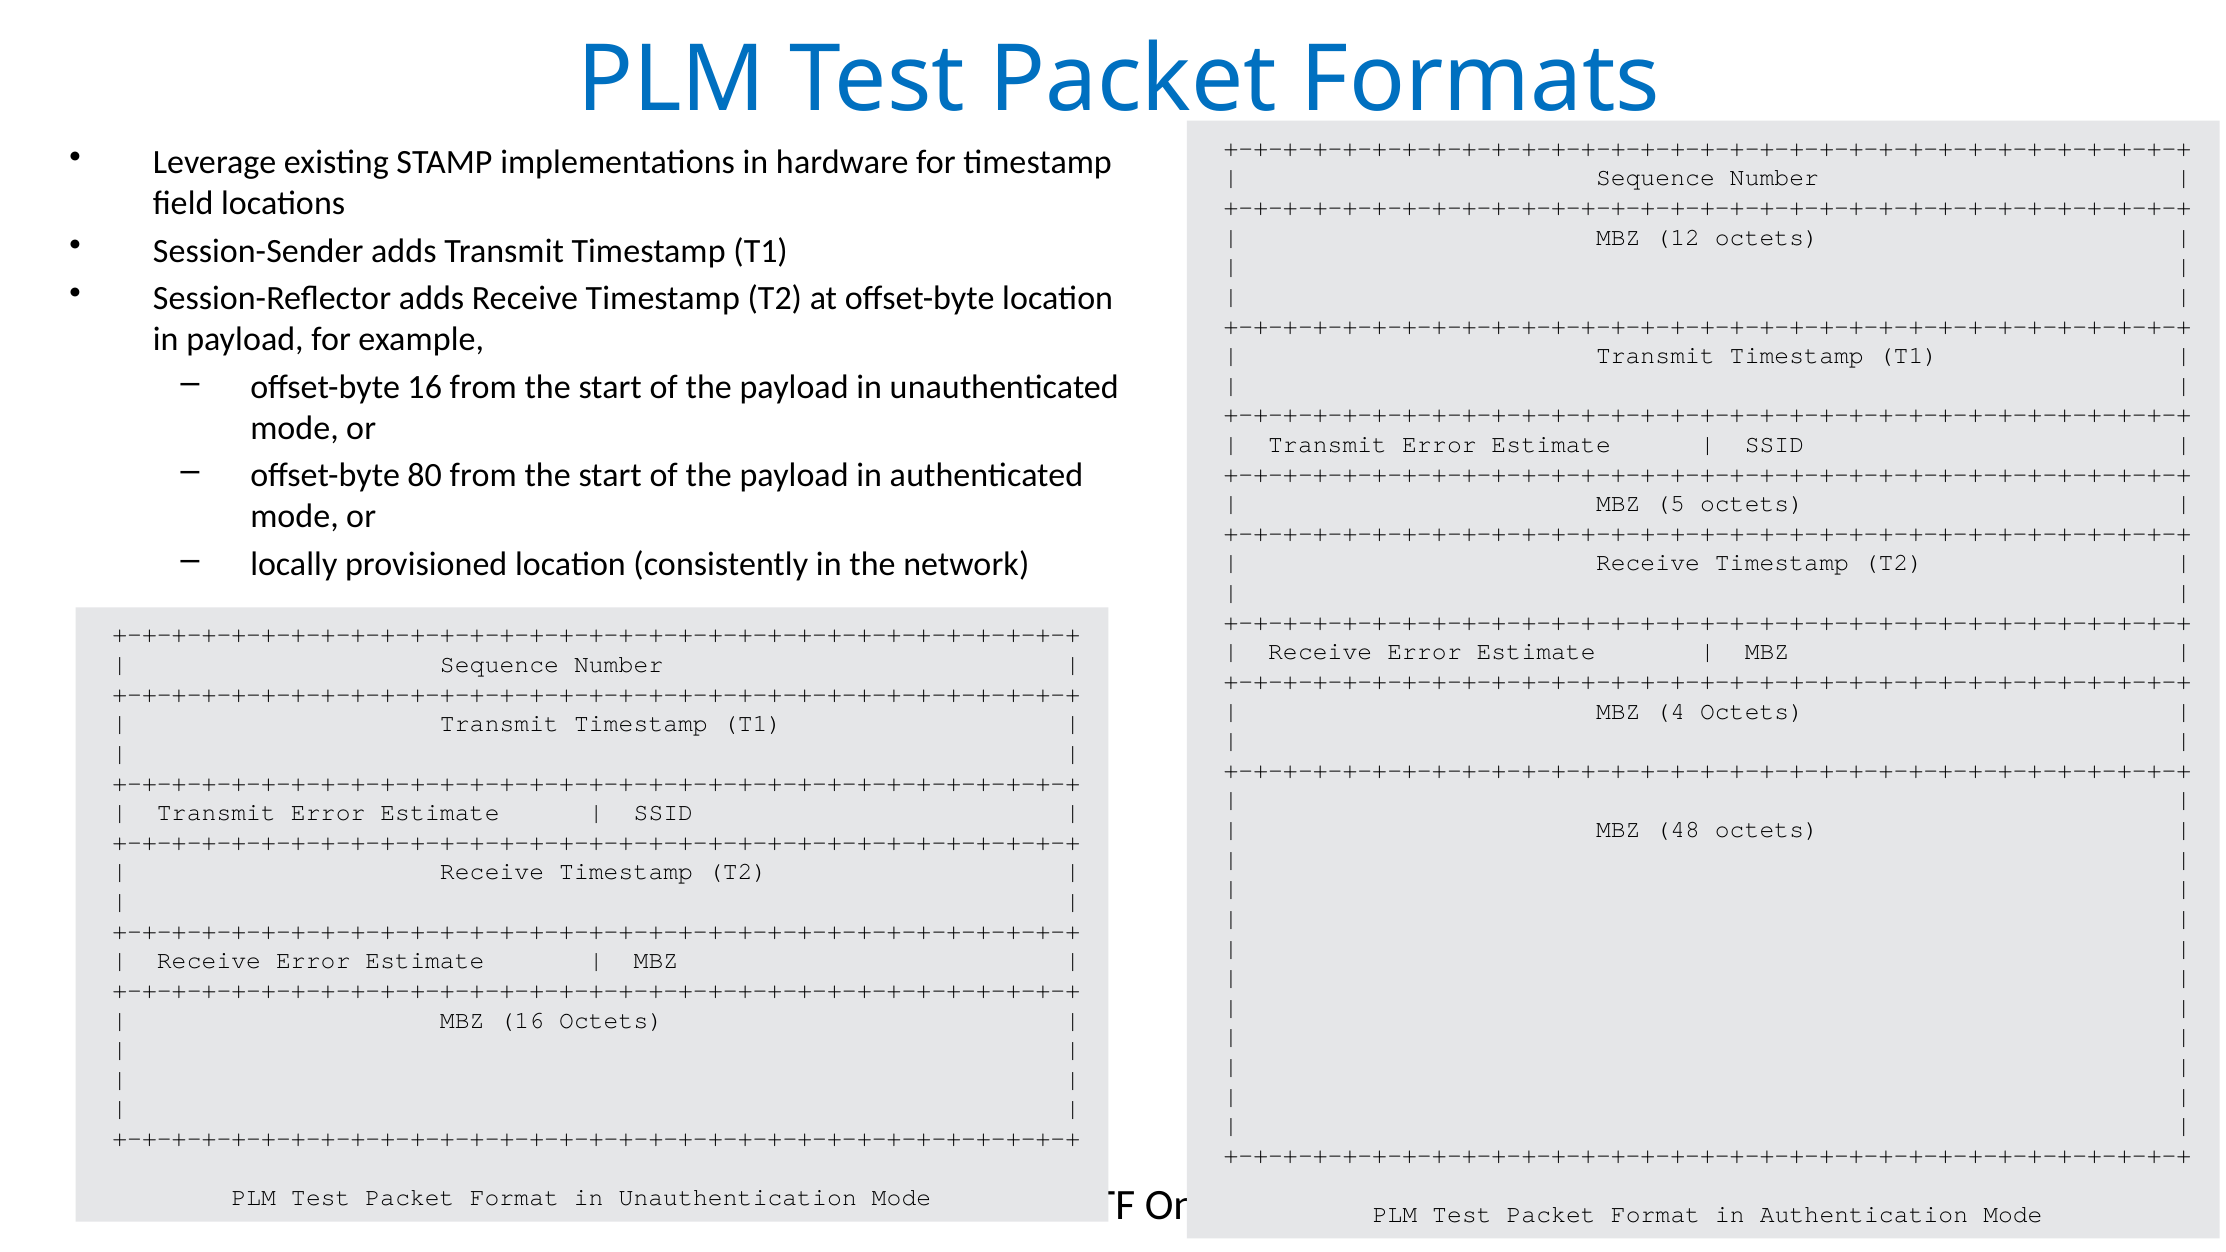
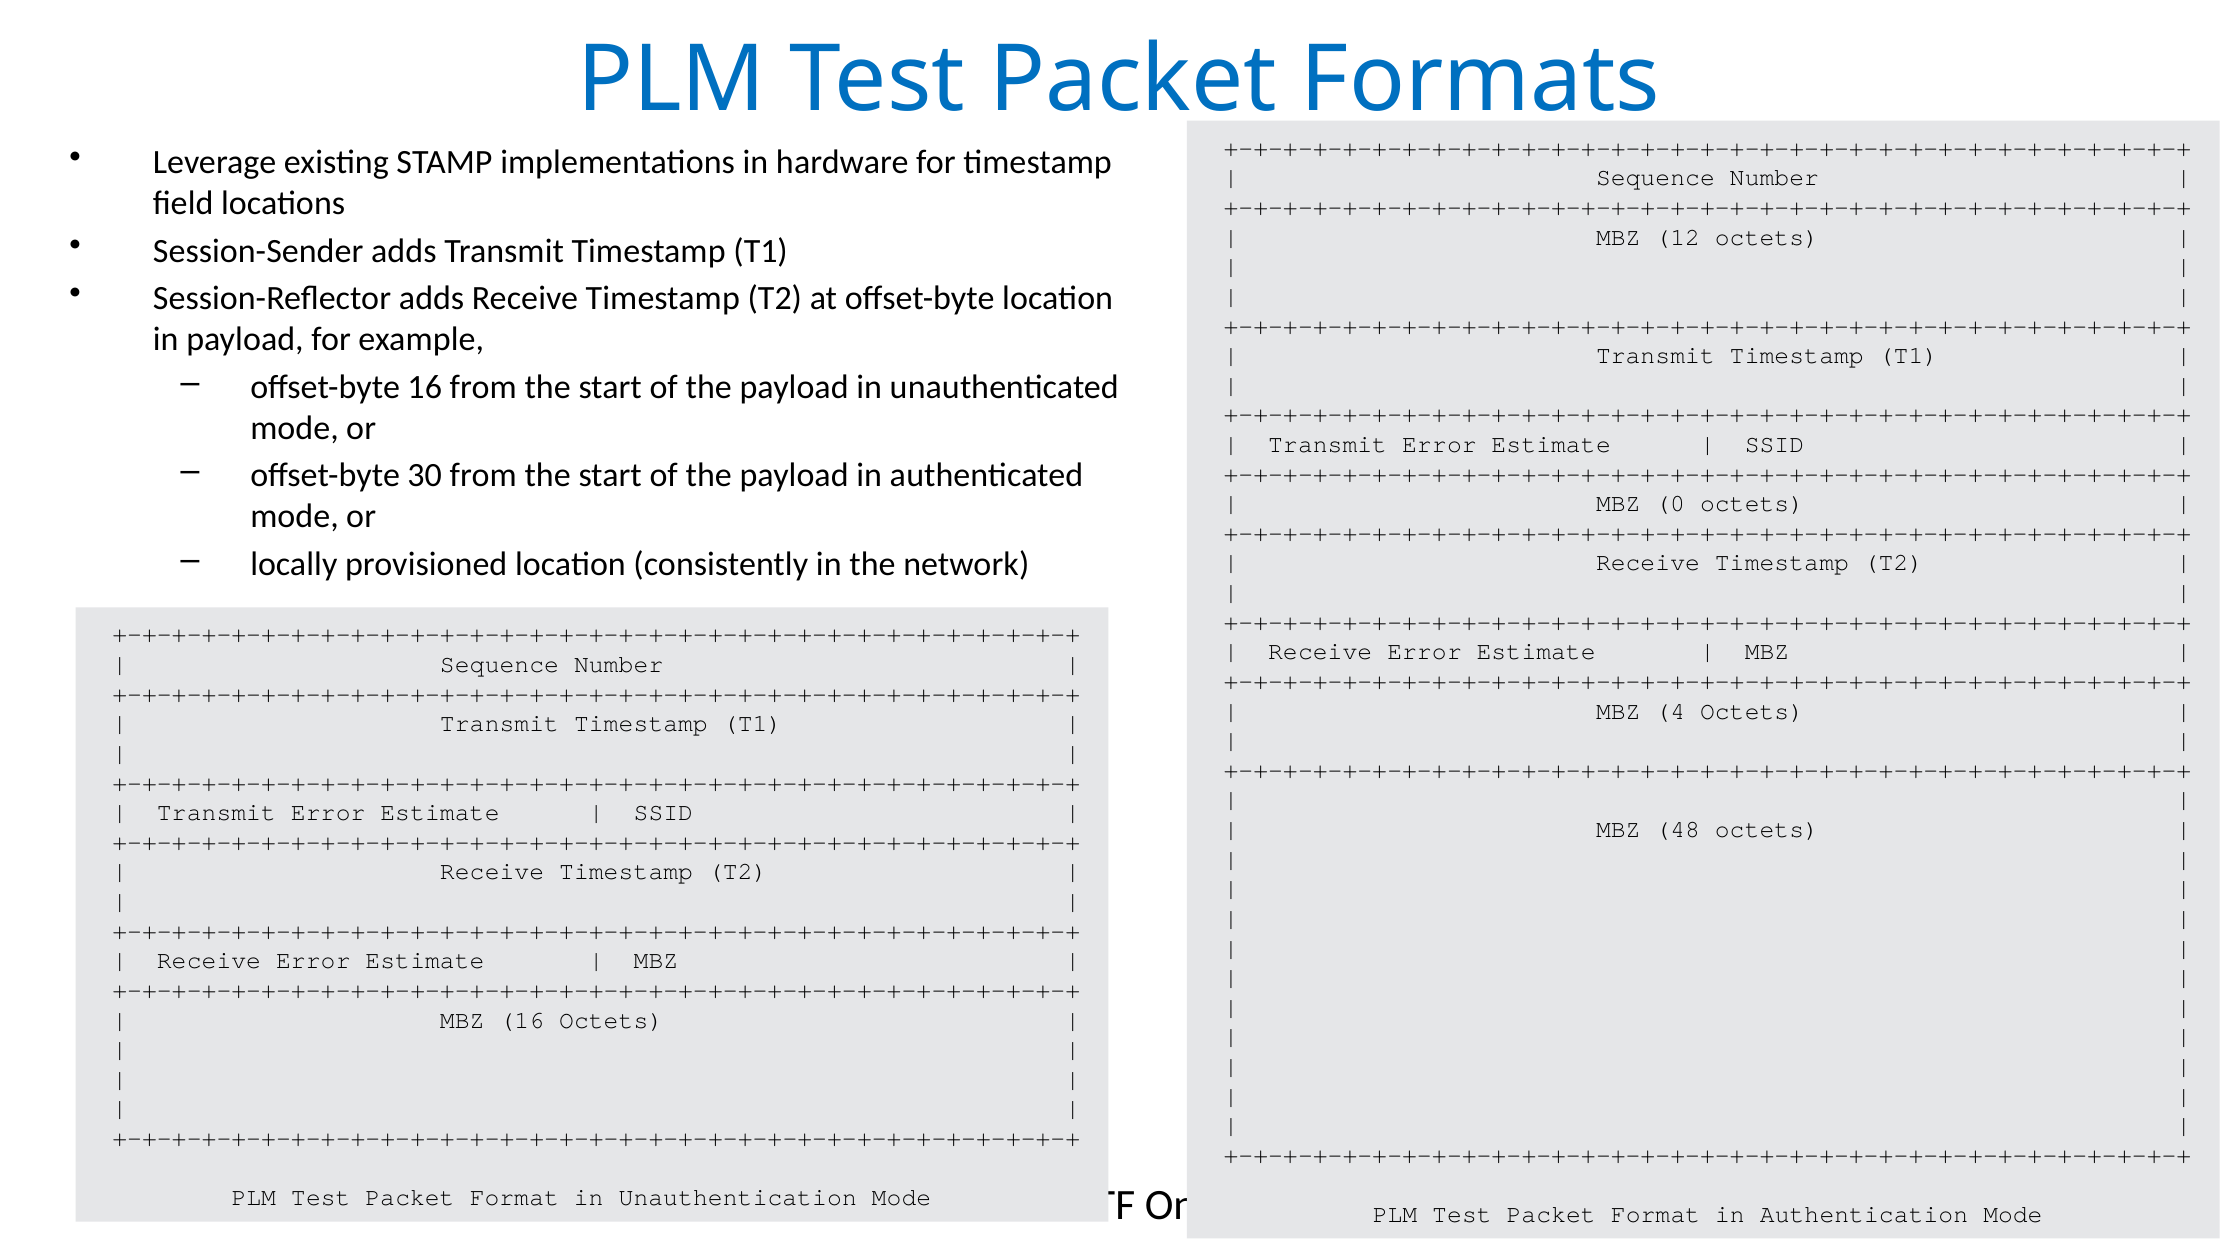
80: 80 -> 30 (425, 476)
5: 5 -> 0 (1670, 504)
